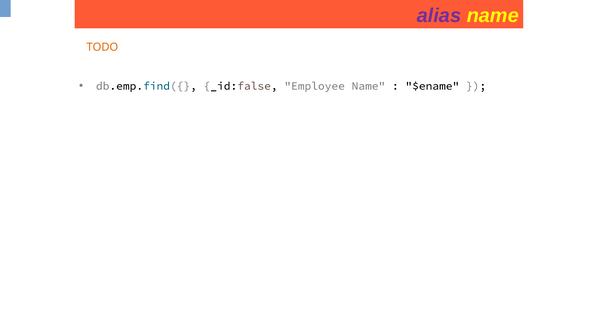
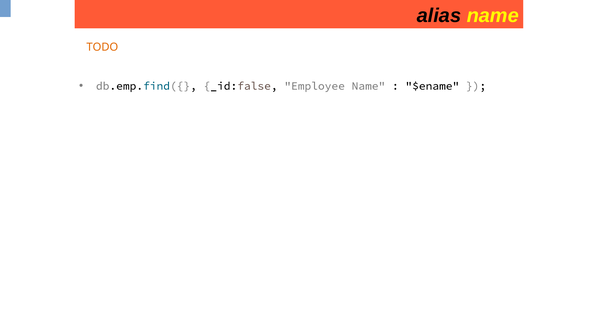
alias colour: purple -> black (439, 16)
